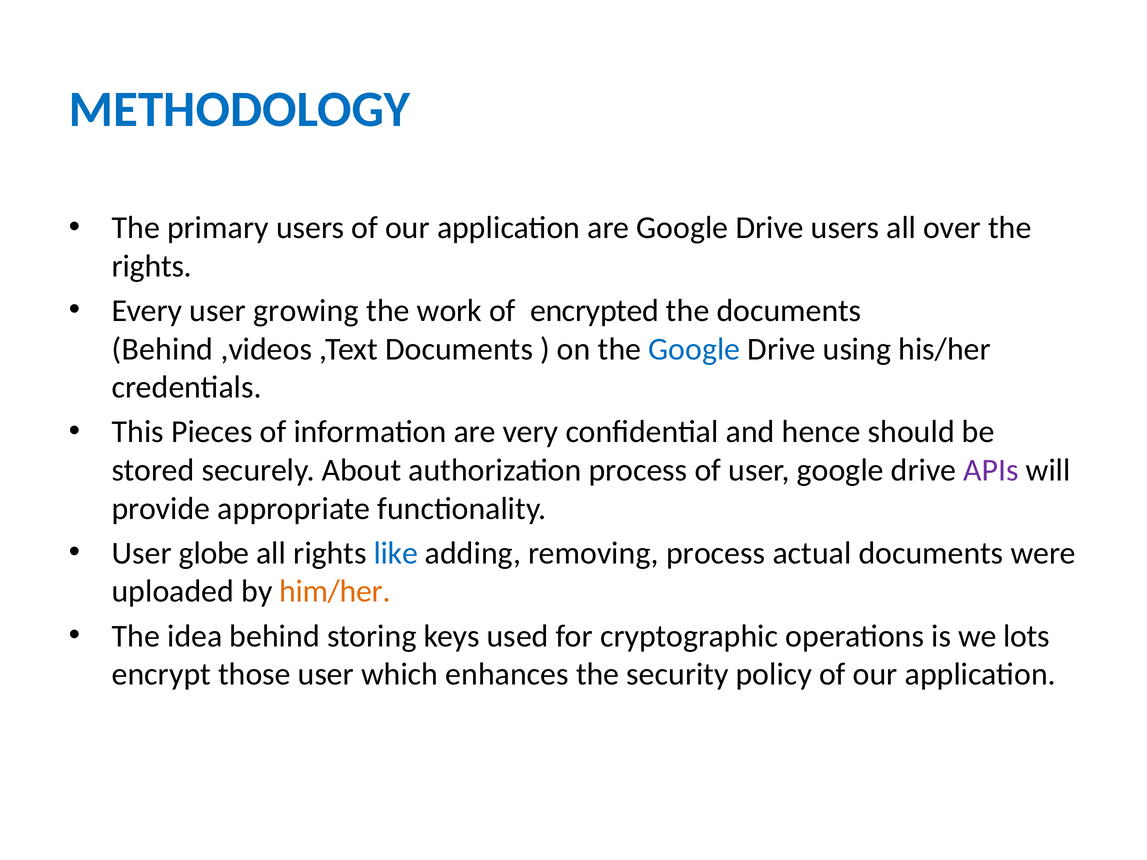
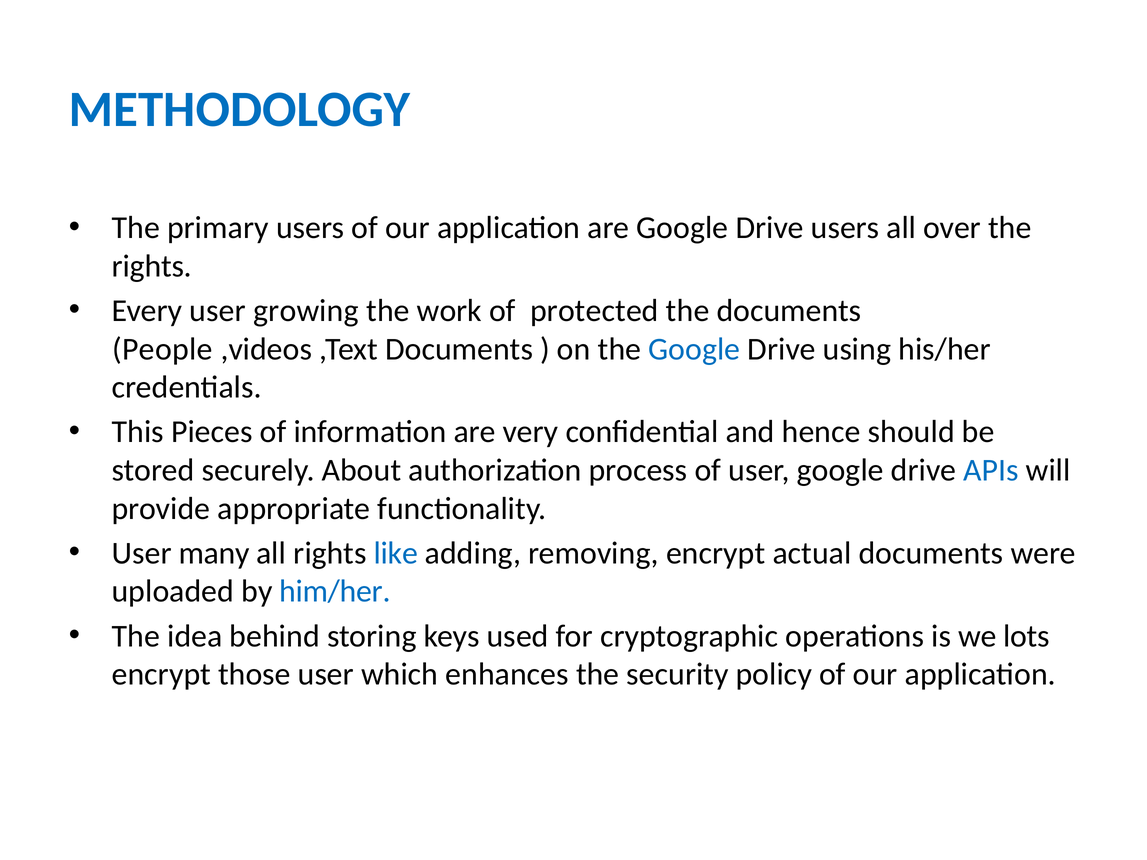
encrypted: encrypted -> protected (594, 311)
Behind: Behind -> People (162, 349)
APIs colour: purple -> blue (991, 470)
globe: globe -> many (214, 553)
removing process: process -> encrypt (716, 553)
him/her colour: orange -> blue (335, 592)
